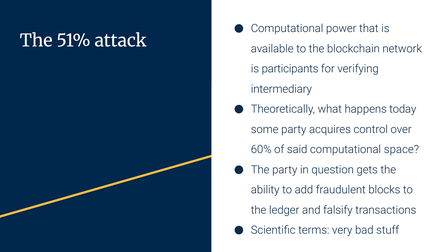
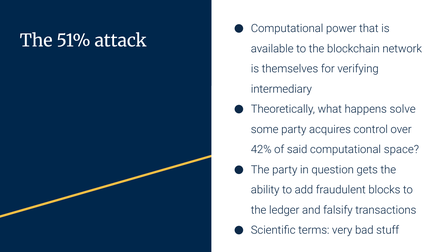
participants: participants -> themselves (290, 69)
today: today -> solve (403, 109)
60%: 60% -> 42% (261, 150)
